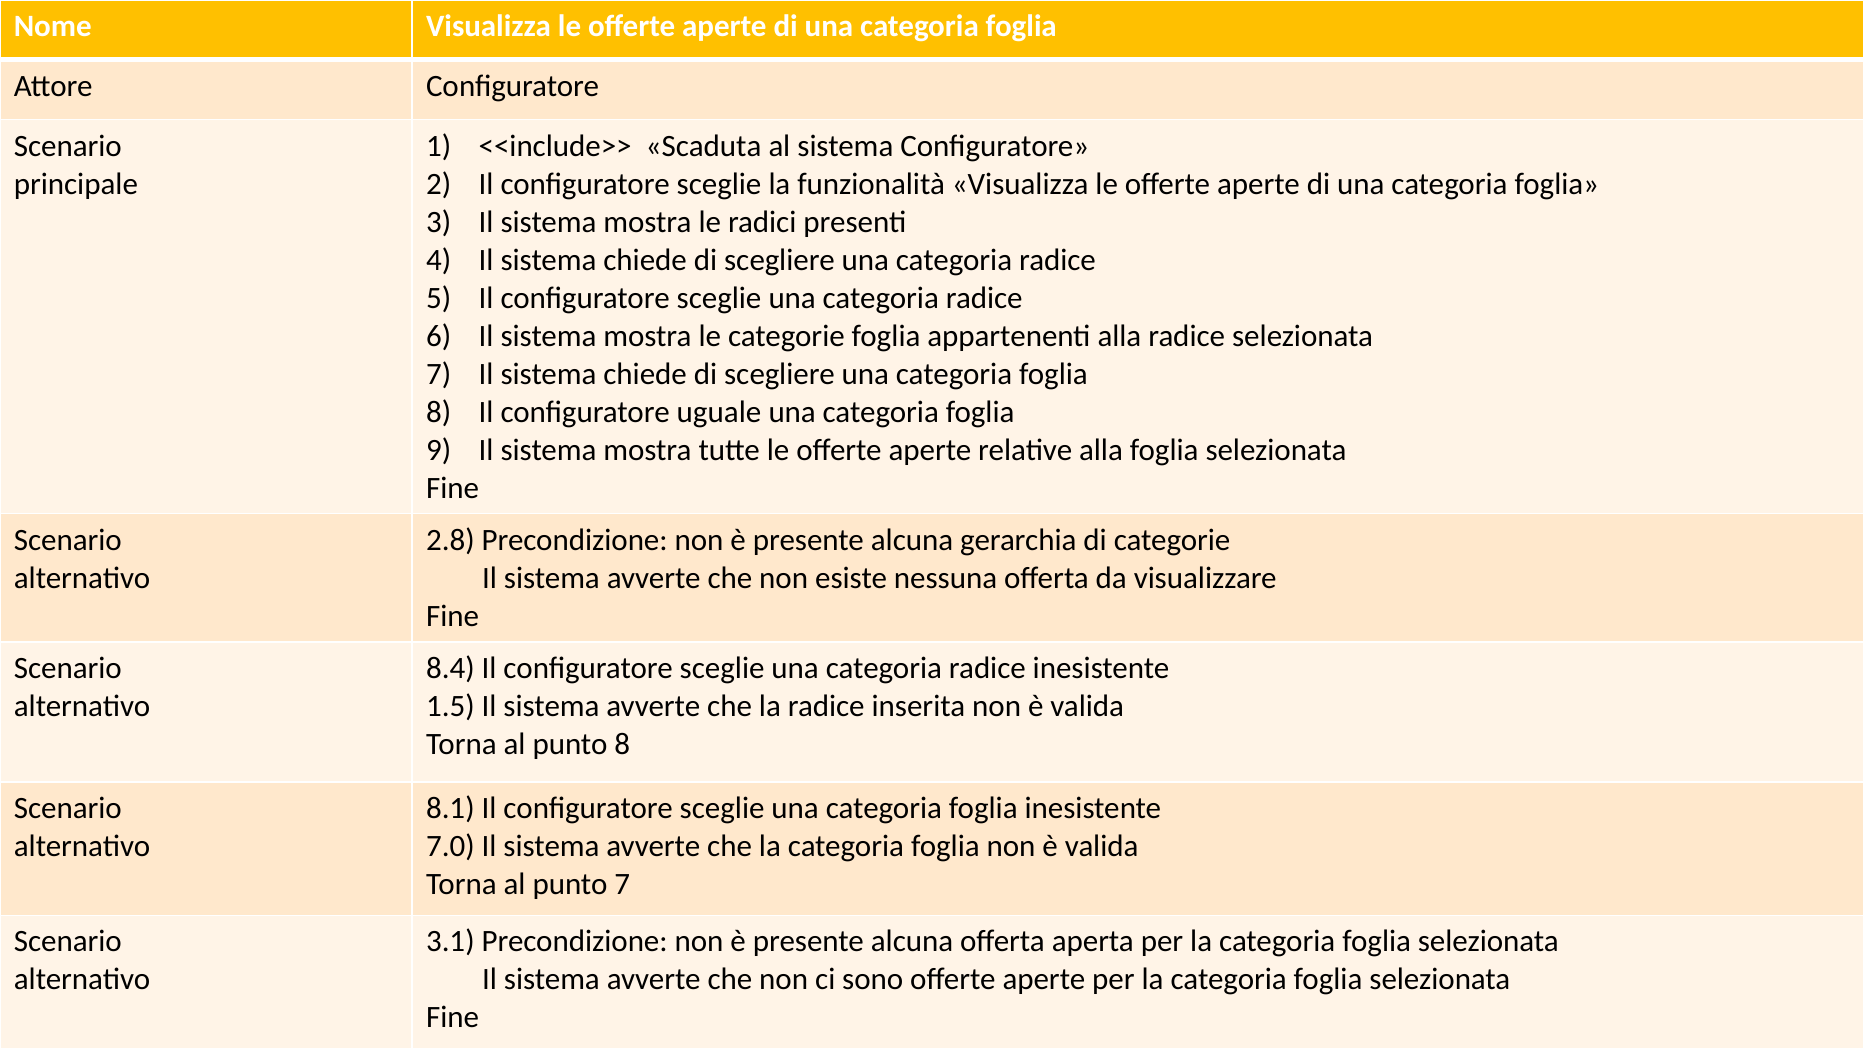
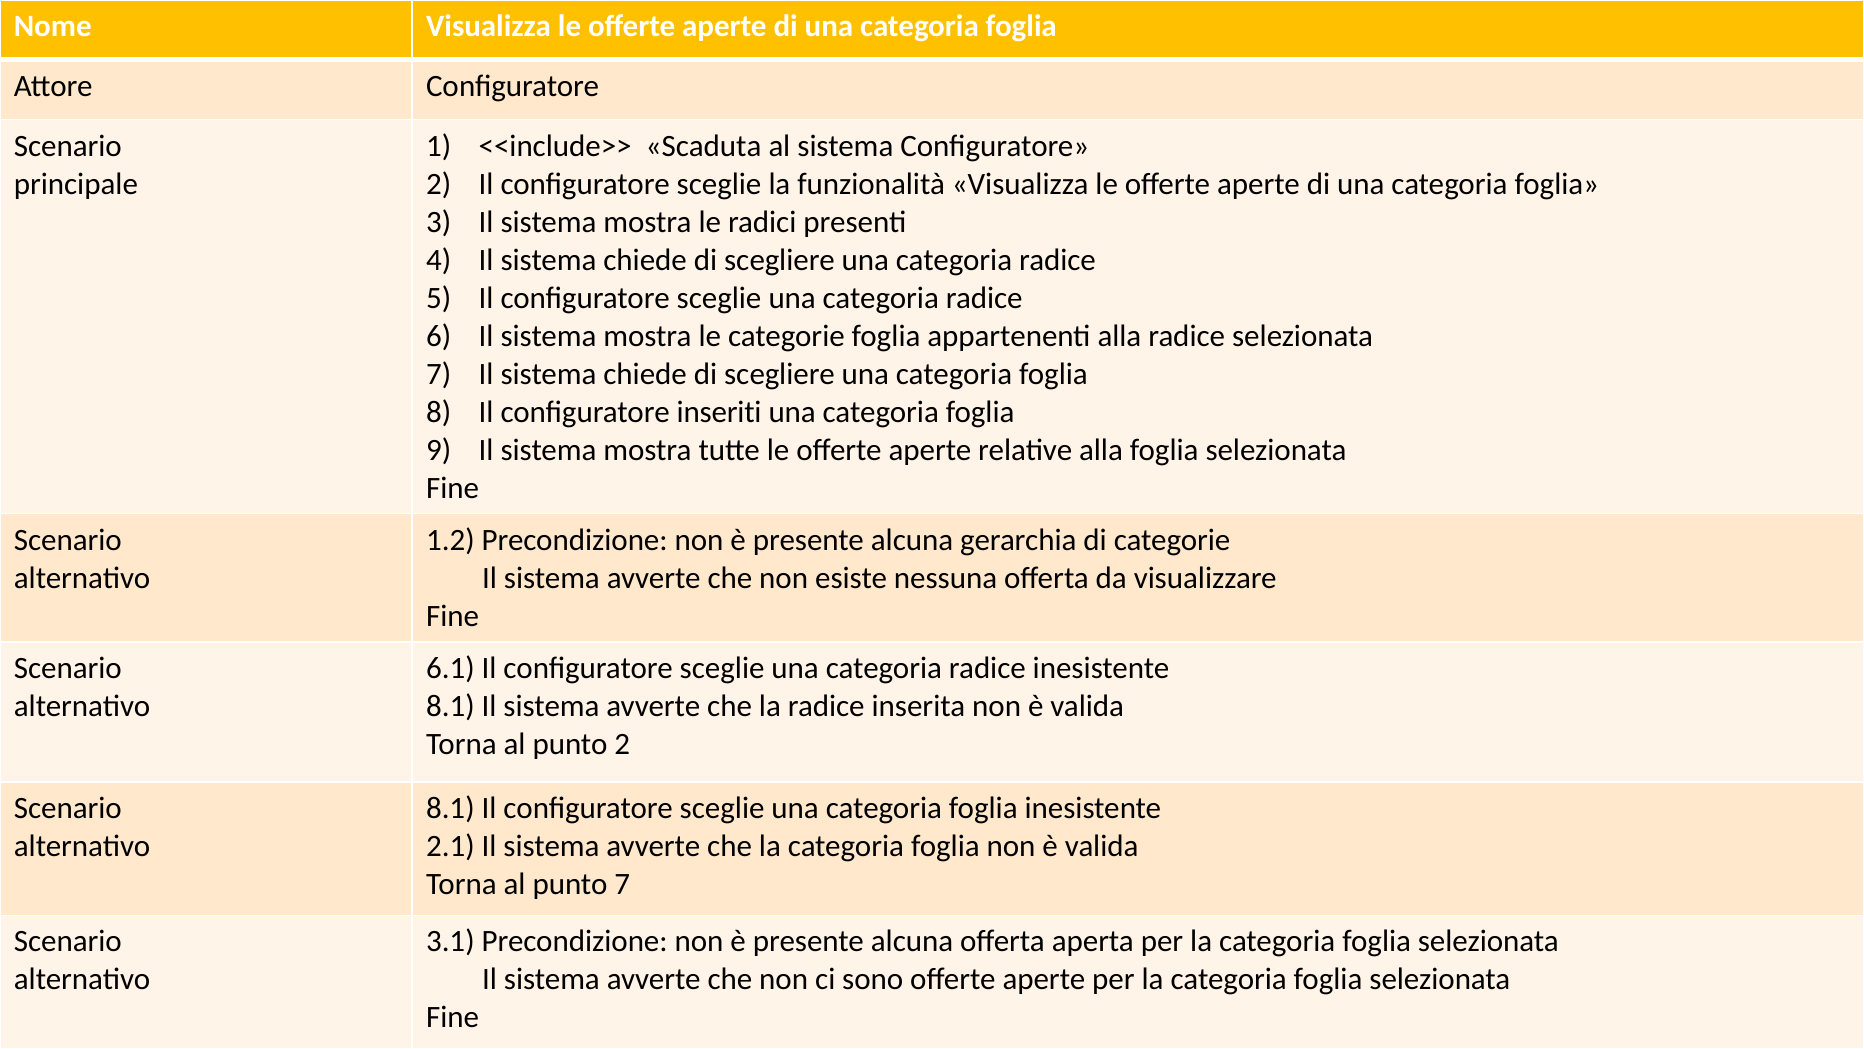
uguale: uguale -> inseriti (719, 412)
2.8: 2.8 -> 1.2 (450, 540)
8.4: 8.4 -> 6.1 (450, 668)
1.5: 1.5 -> 8.1 (450, 706)
punto 8: 8 -> 2 (622, 744)
7.0: 7.0 -> 2.1 (450, 846)
